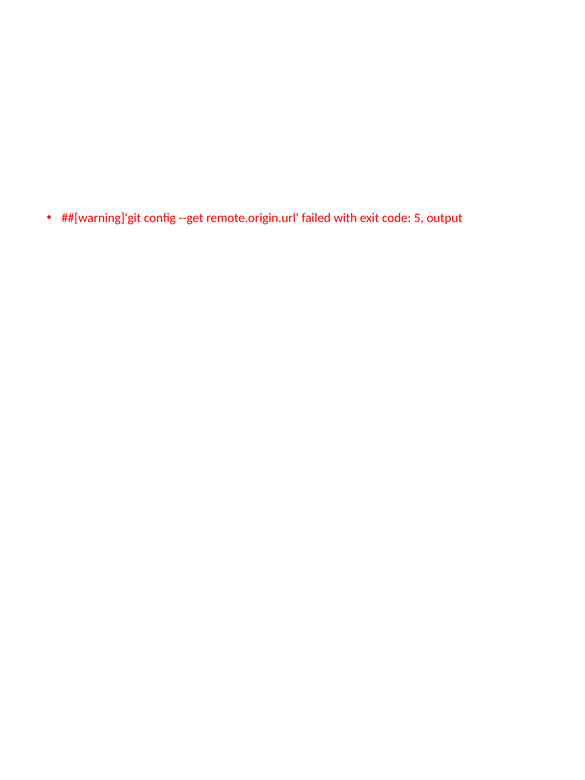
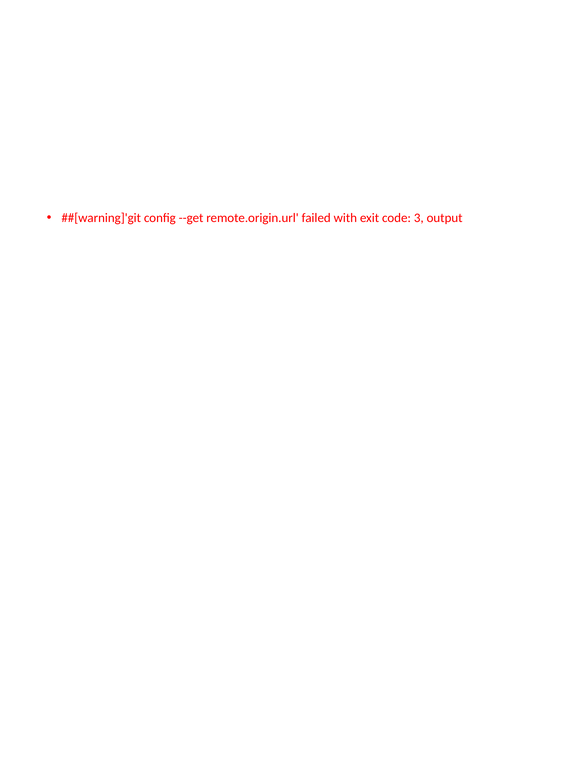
5: 5 -> 3 (419, 218)
